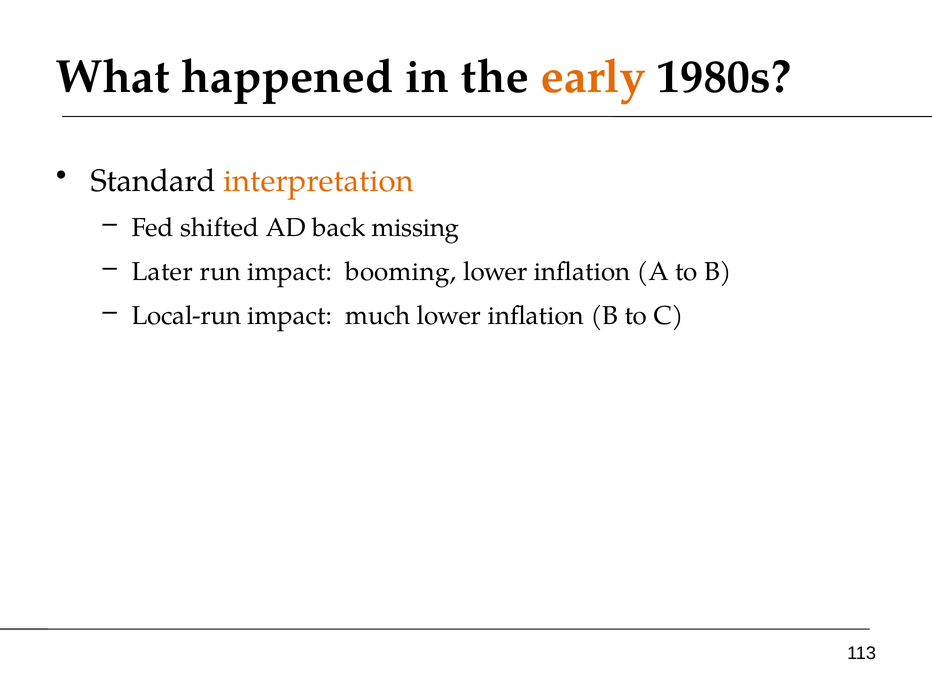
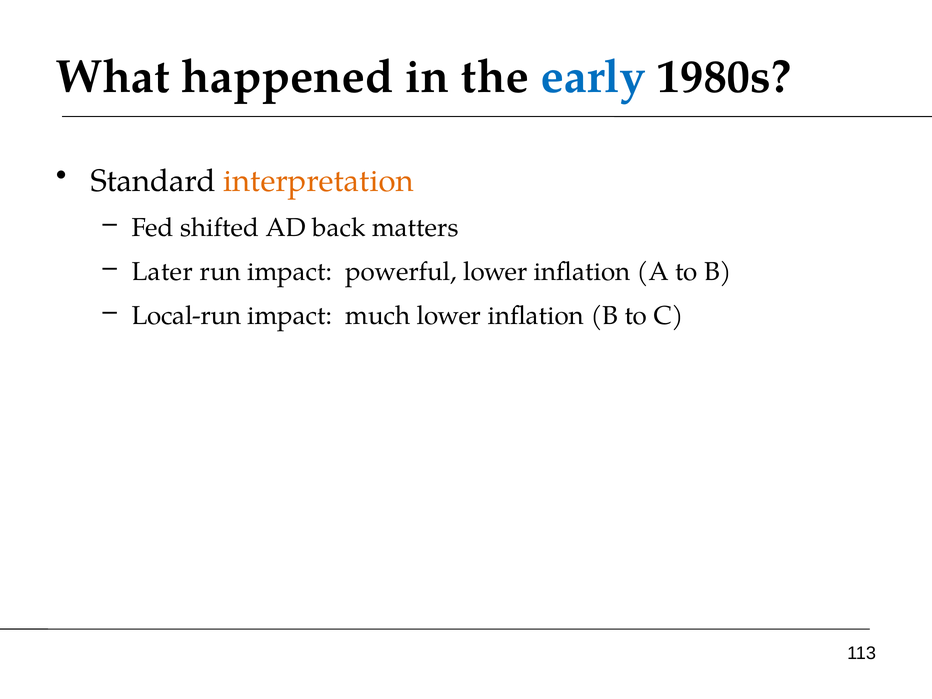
early colour: orange -> blue (593, 77)
missing: missing -> matters (415, 228)
booming: booming -> powerful (401, 272)
